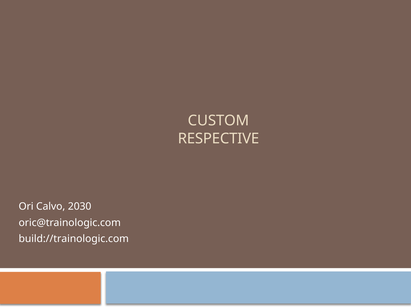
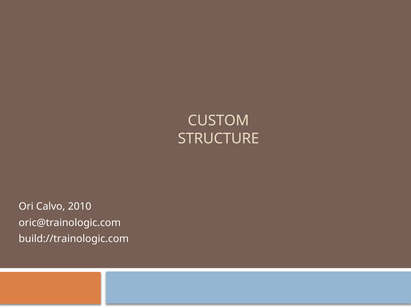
RESPECTIVE: RESPECTIVE -> STRUCTURE (218, 139)
2030: 2030 -> 2010 (80, 206)
